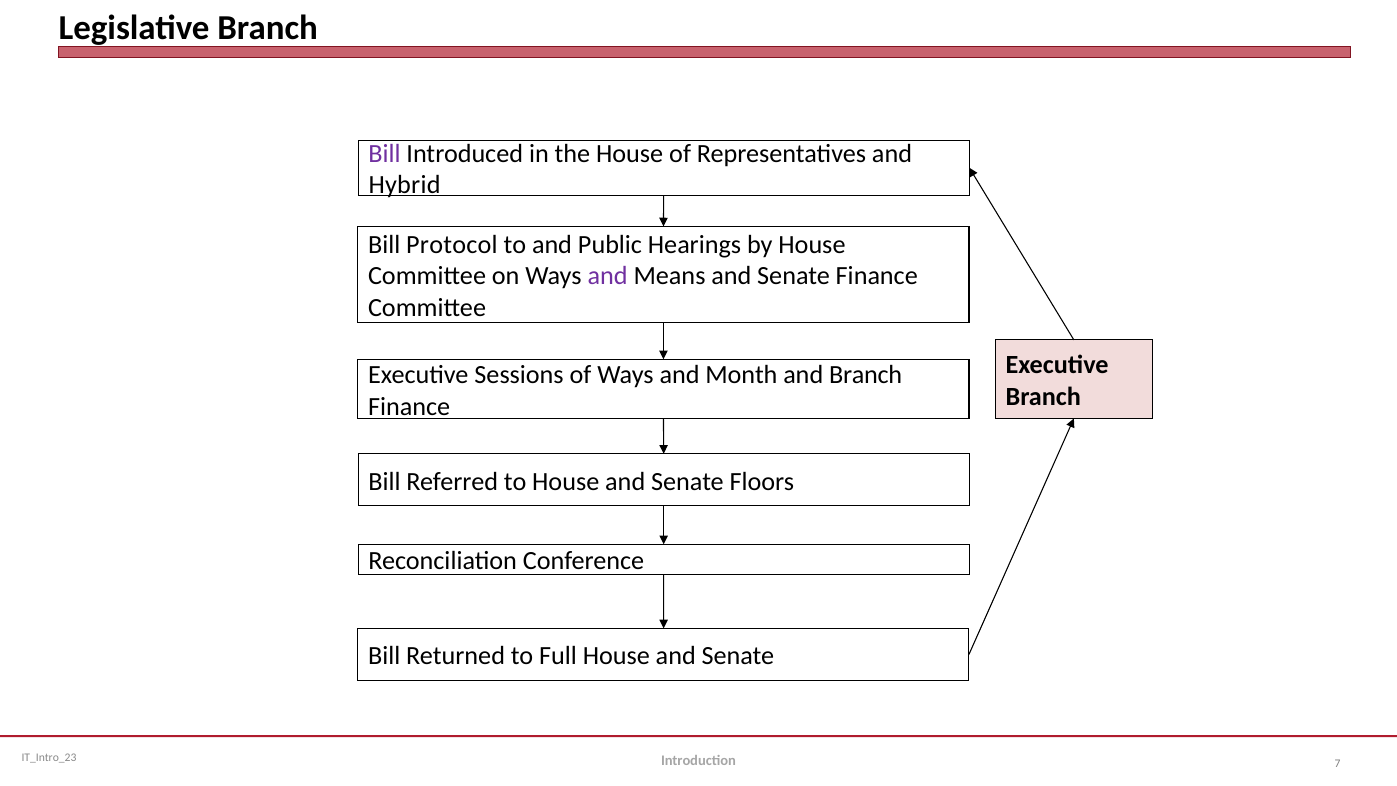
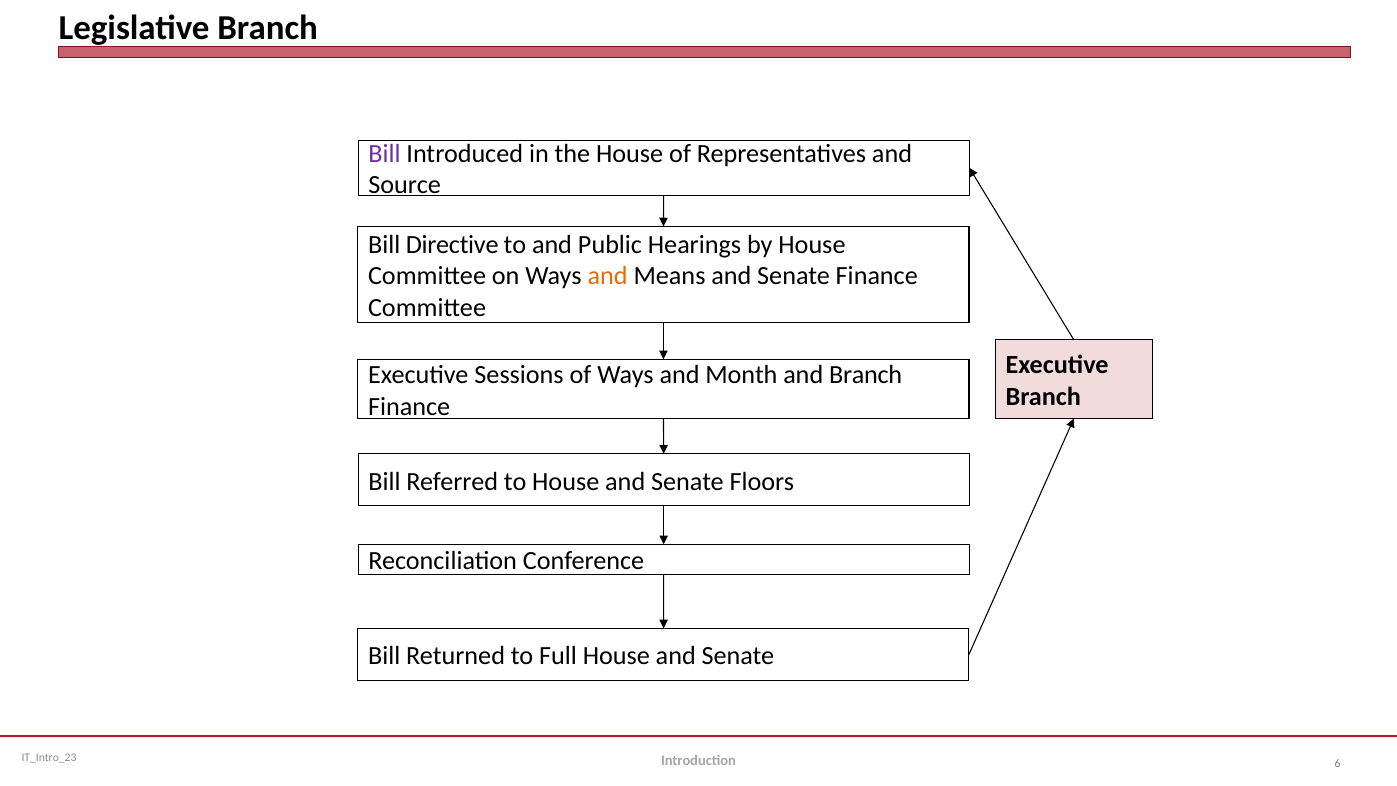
Hybrid: Hybrid -> Source (405, 185)
Protocol: Protocol -> Directive (452, 245)
and colour: purple -> orange (608, 276)
7: 7 -> 6 (1338, 763)
